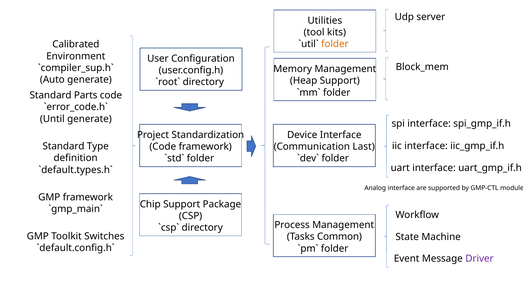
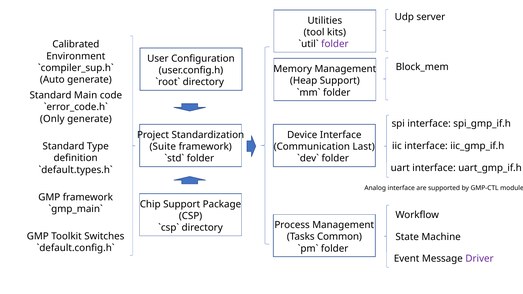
folder colour: orange -> purple (335, 44)
Parts: Parts -> Main (86, 95)
Until: Until -> Only (52, 119)
Code: Code -> Suite (163, 147)
